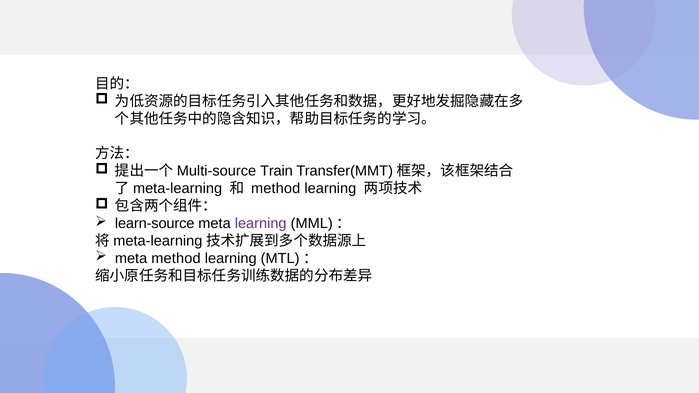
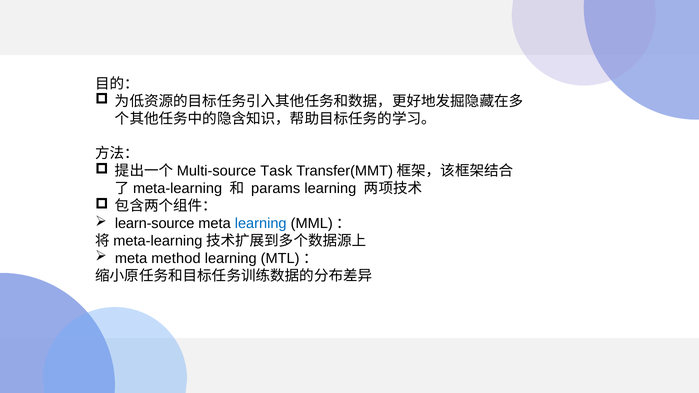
Train: Train -> Task (276, 171)
method: method -> params (276, 189)
learning colour: purple -> blue (261, 224)
